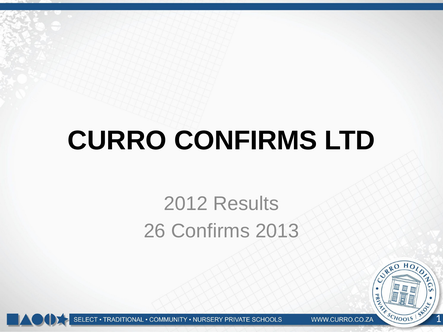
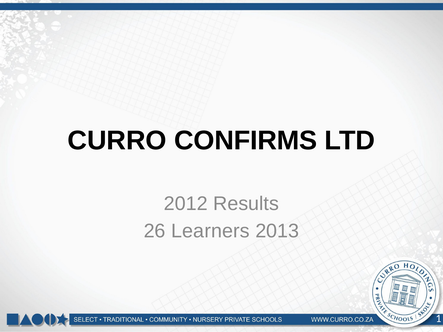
26 Confirms: Confirms -> Learners (210, 231)
